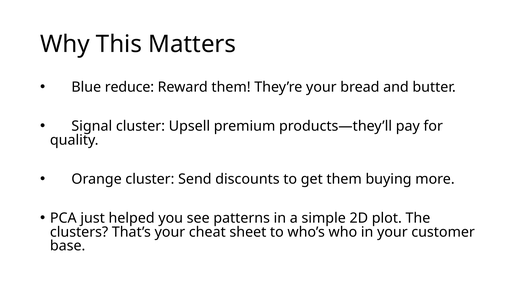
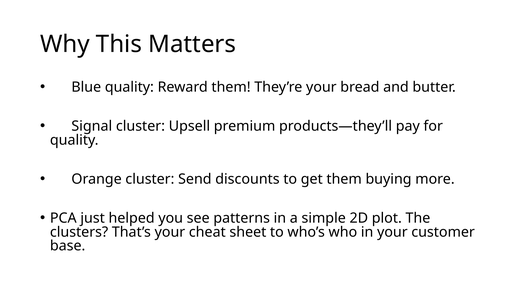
Blue reduce: reduce -> quality (129, 87)
